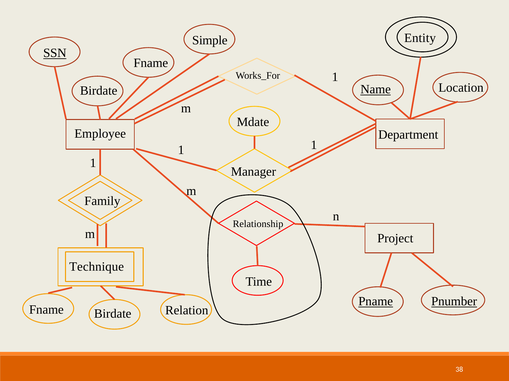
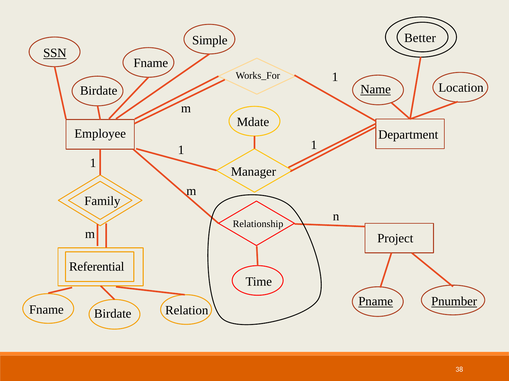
Entity: Entity -> Better (420, 38)
Technique: Technique -> Referential (97, 267)
